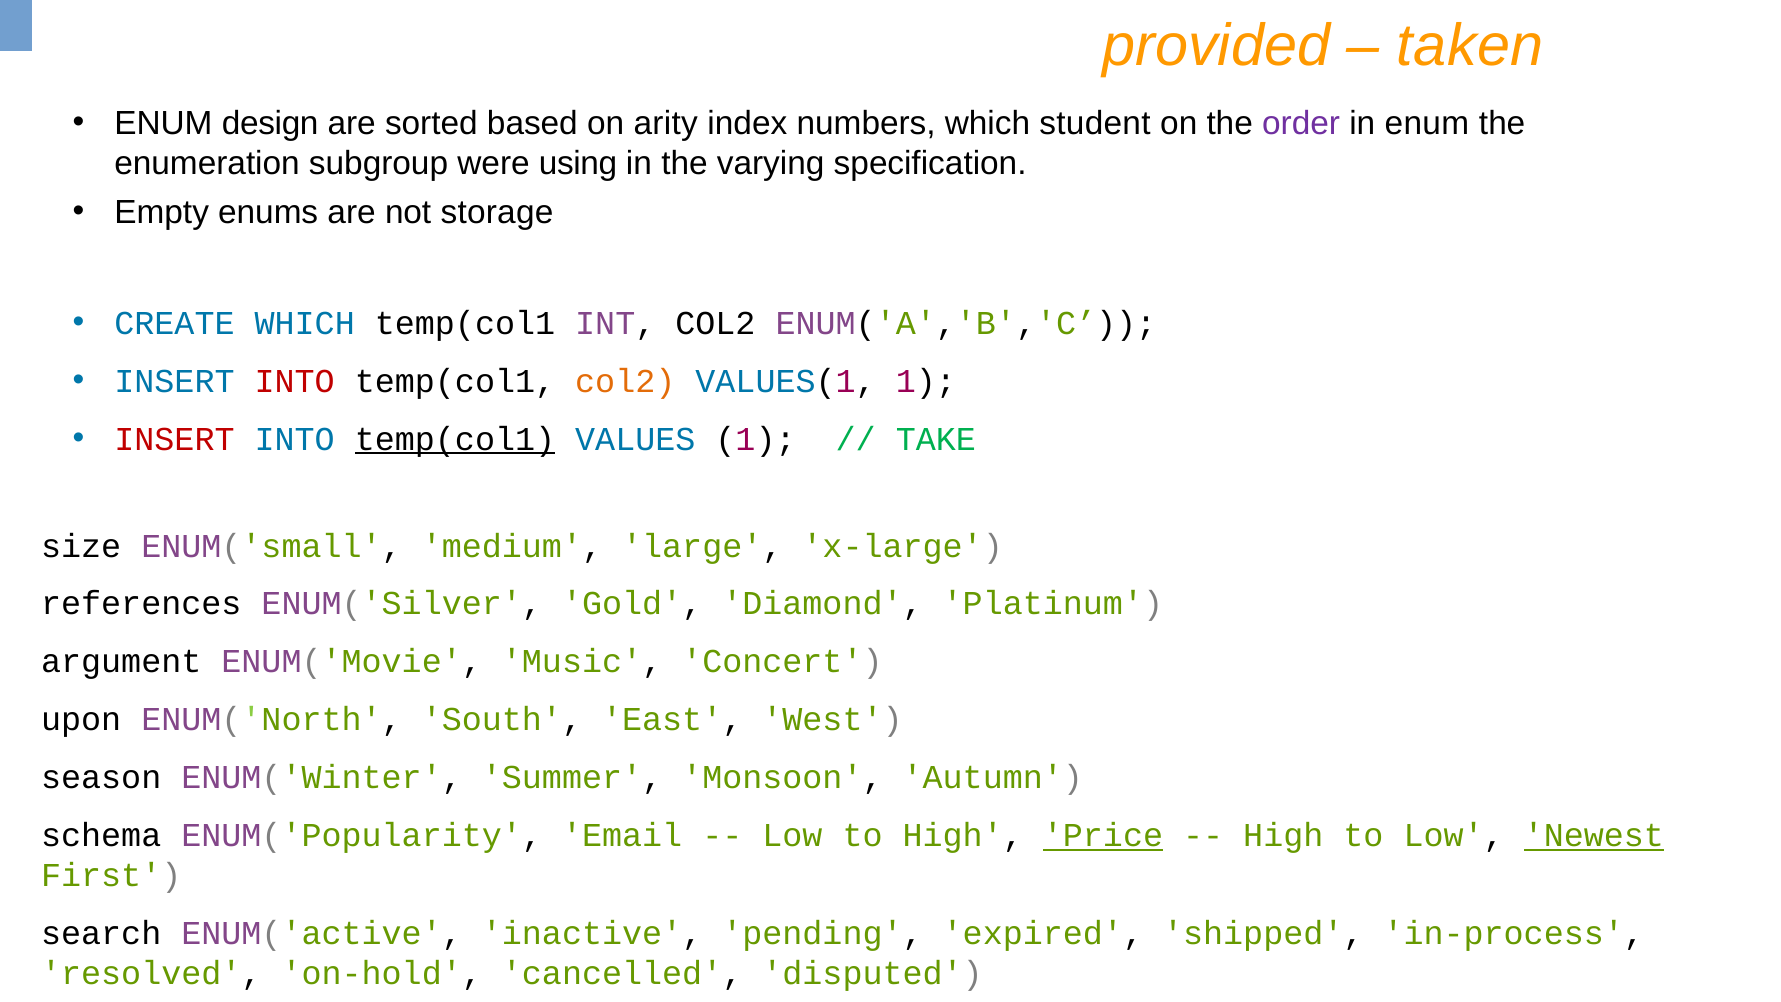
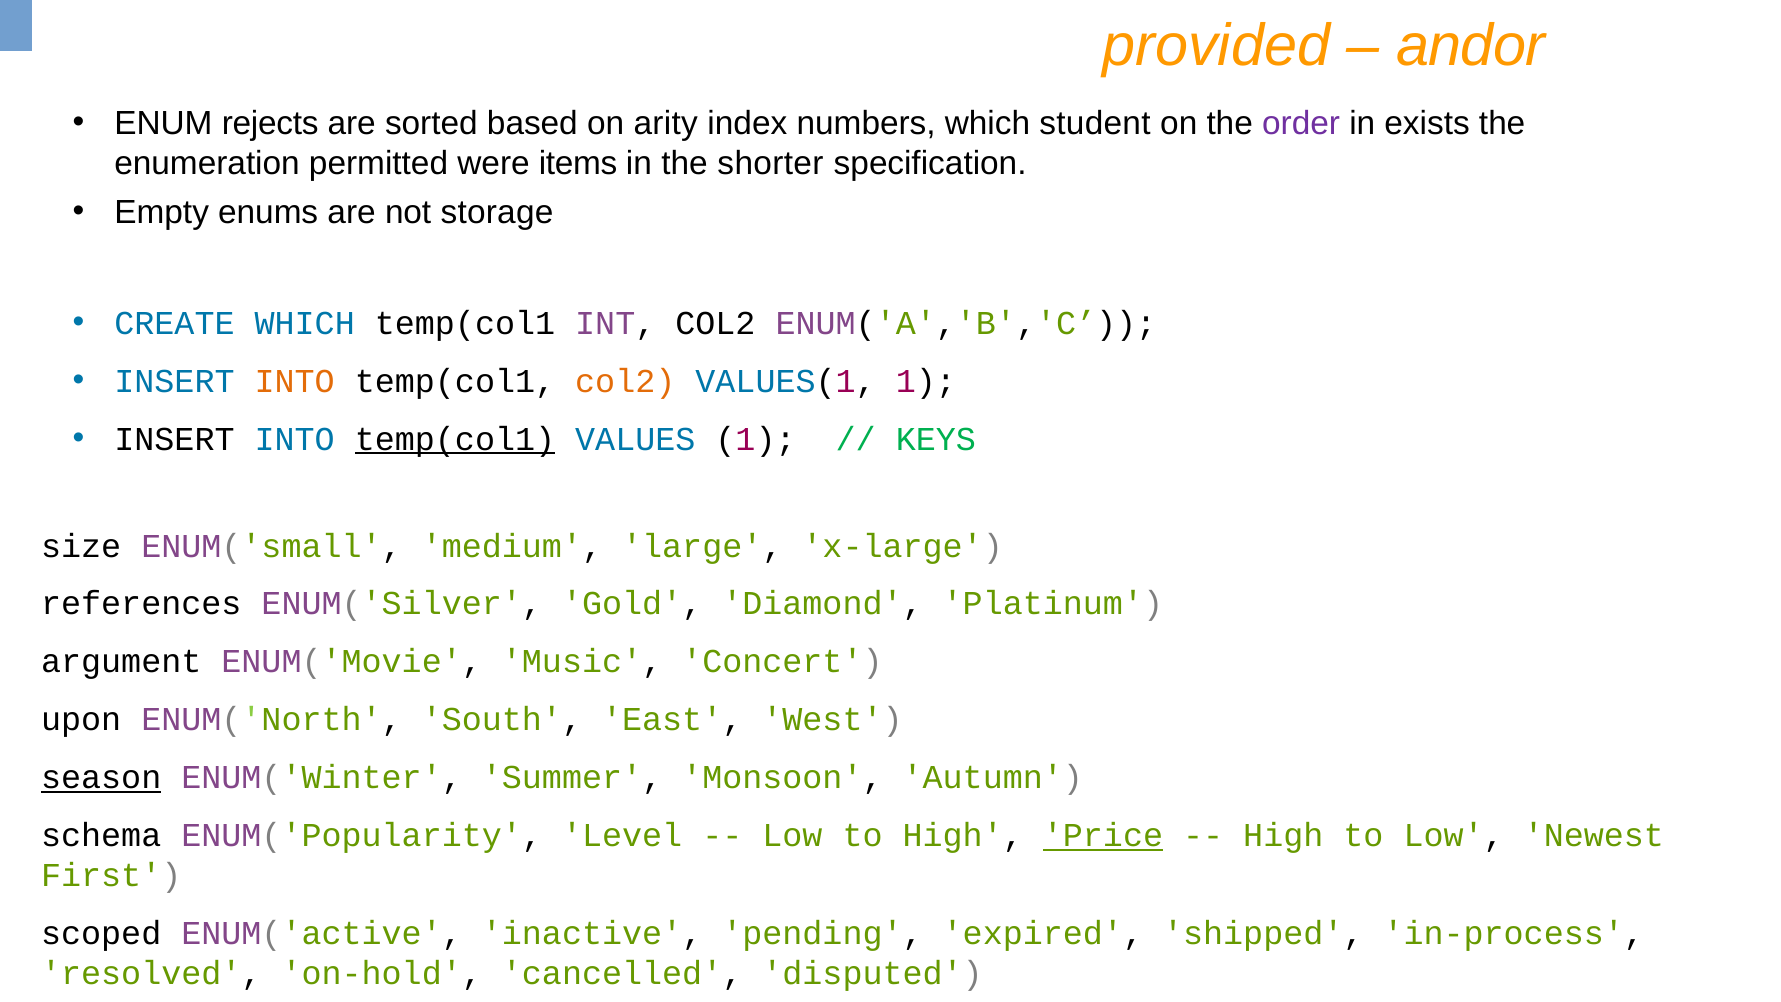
taken: taken -> andor (1471, 46)
design: design -> rejects (270, 123)
in enum: enum -> exists (1427, 123)
subgroup: subgroup -> permitted (379, 163)
using: using -> items (578, 163)
varying: varying -> shorter (770, 163)
INTO colour: red -> orange (295, 381)
INSERT colour: red -> black (174, 439)
TAKE: TAKE -> KEYS (936, 439)
season underline: none -> present (101, 777)
Email: Email -> Level (622, 835)
Newest underline: present -> none (1594, 835)
search: search -> scoped (101, 933)
